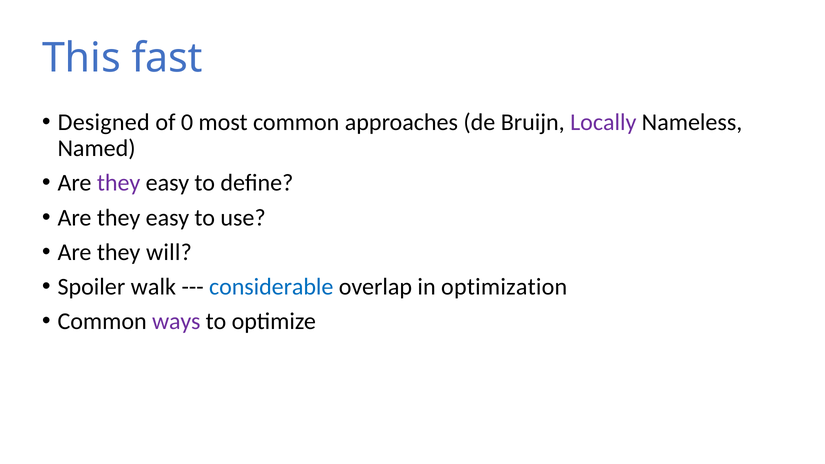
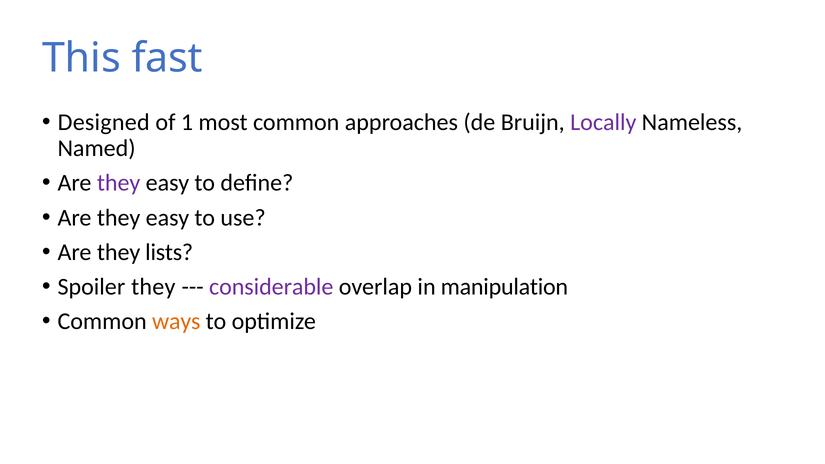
0: 0 -> 1 (187, 122)
will: will -> lists (169, 252)
Spoiler walk: walk -> they (153, 287)
considerable colour: blue -> purple (271, 287)
optimization: optimization -> manipulation (504, 287)
ways colour: purple -> orange (176, 321)
